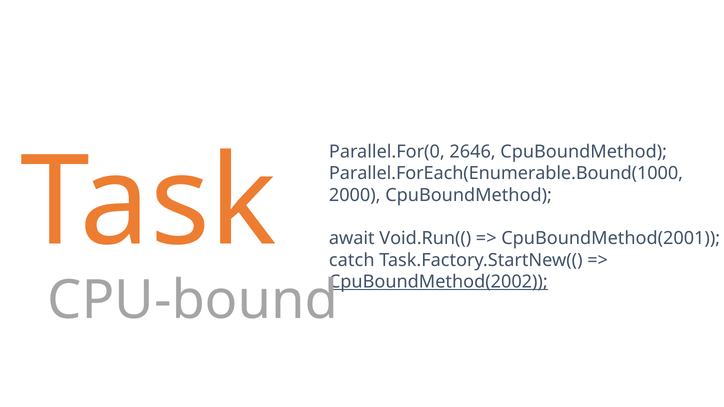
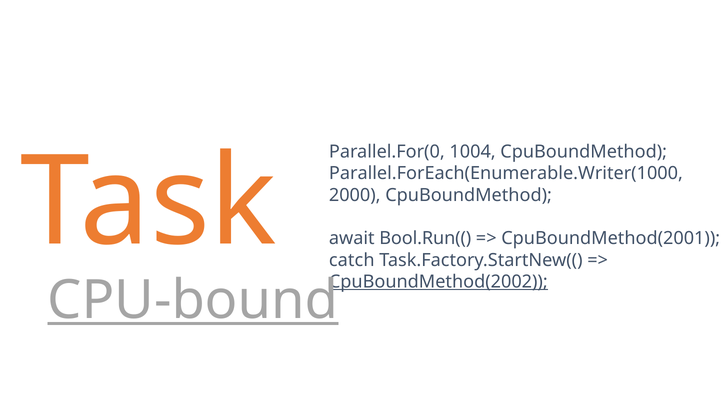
2646: 2646 -> 1004 (473, 152)
Parallel.ForEach(Enumerable.Bound(1000: Parallel.ForEach(Enumerable.Bound(1000 -> Parallel.ForEach(Enumerable.Writer(1000 (506, 173)
Void.Run((: Void.Run(( -> Bool.Run(( (425, 239)
CPU-bound underline: none -> present (193, 300)
